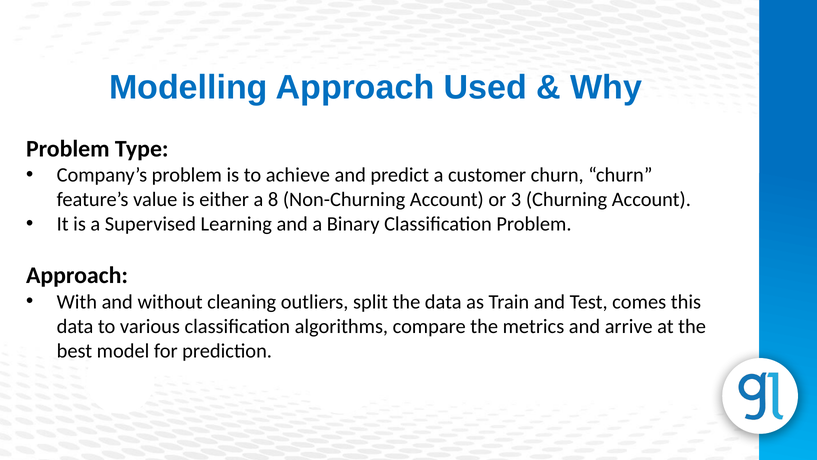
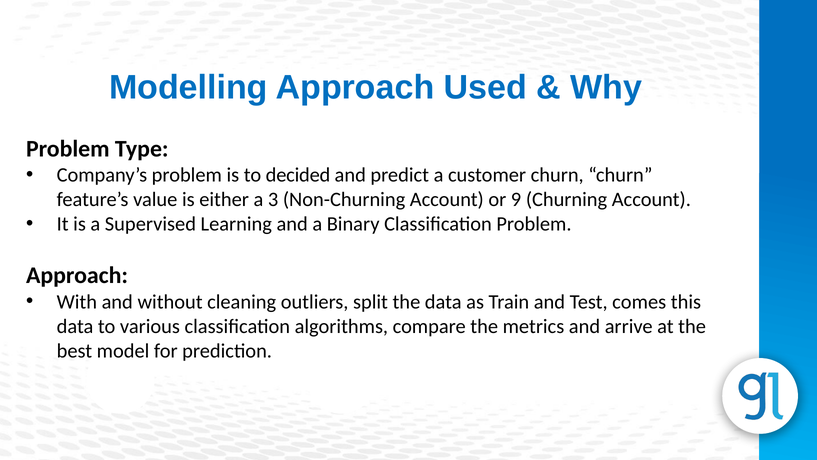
achieve: achieve -> decided (298, 175)
8: 8 -> 3 (273, 199)
3: 3 -> 9 (516, 199)
